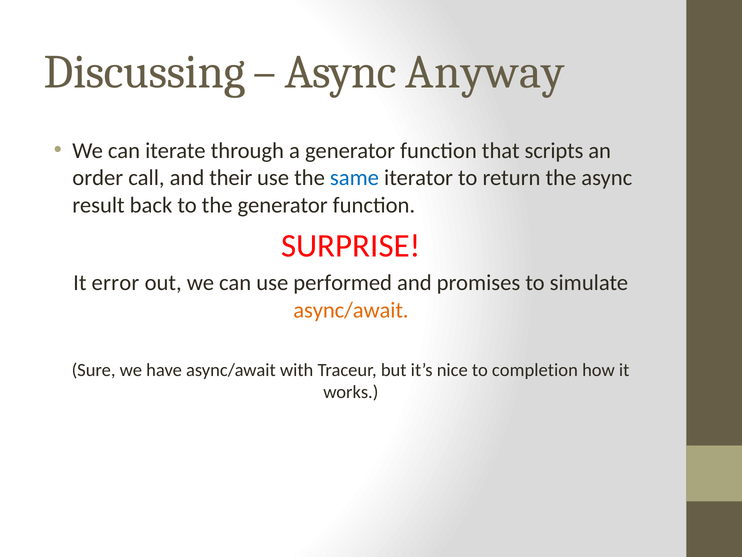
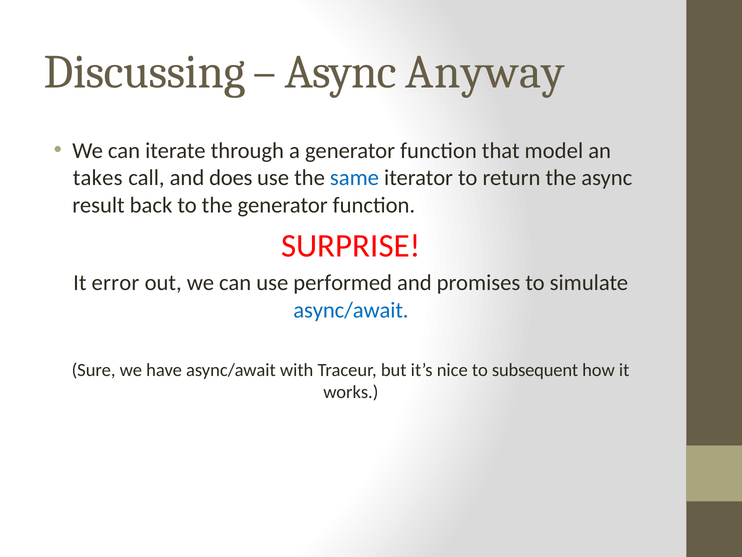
scripts: scripts -> model (554, 151)
order: order -> takes (98, 178)
their: their -> does (231, 178)
async/await colour: orange -> blue (351, 310)
completion: completion -> subsequent (535, 370)
